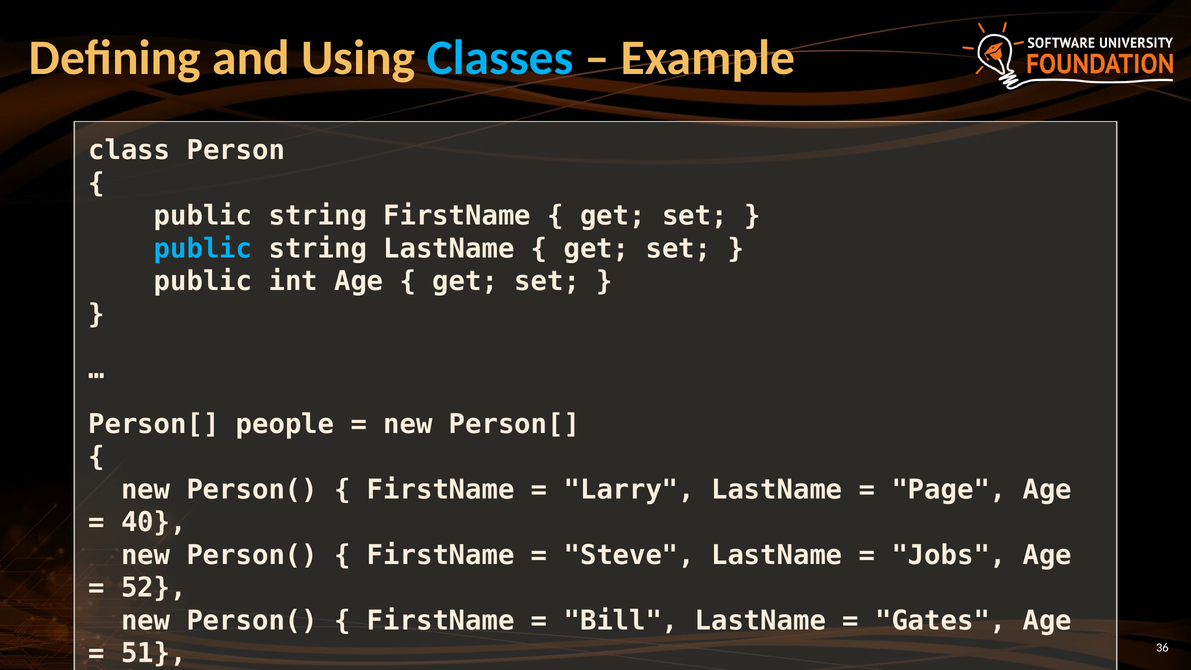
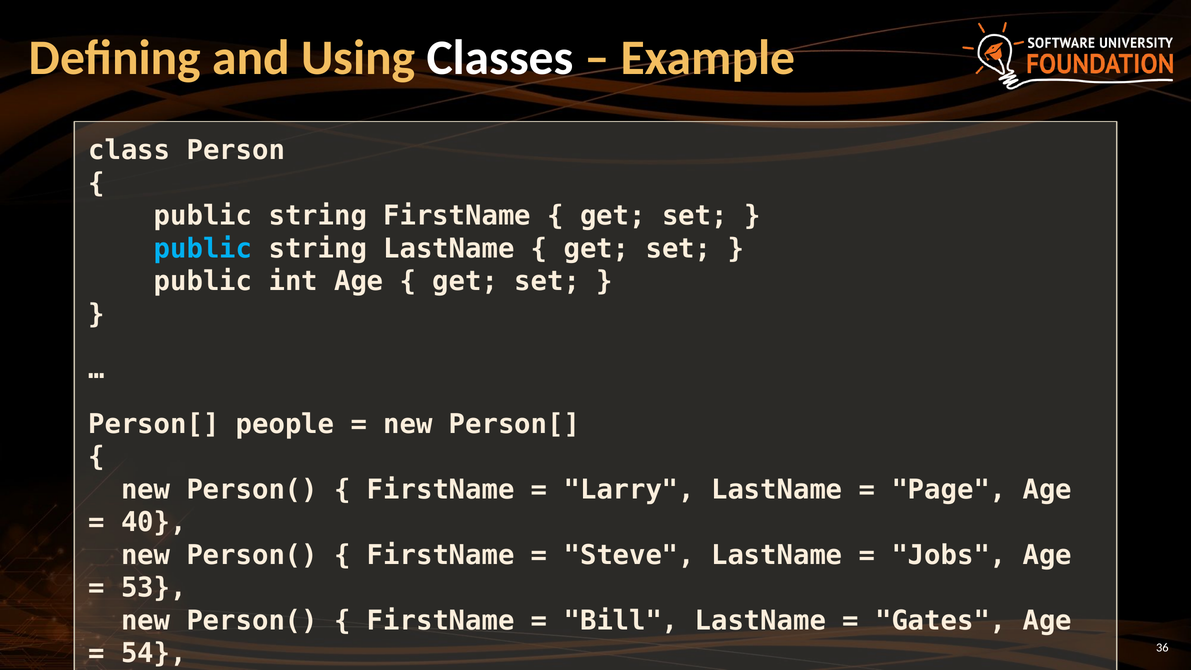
Classes colour: light blue -> white (500, 58)
52: 52 -> 53 (154, 588)
51: 51 -> 54 (154, 654)
